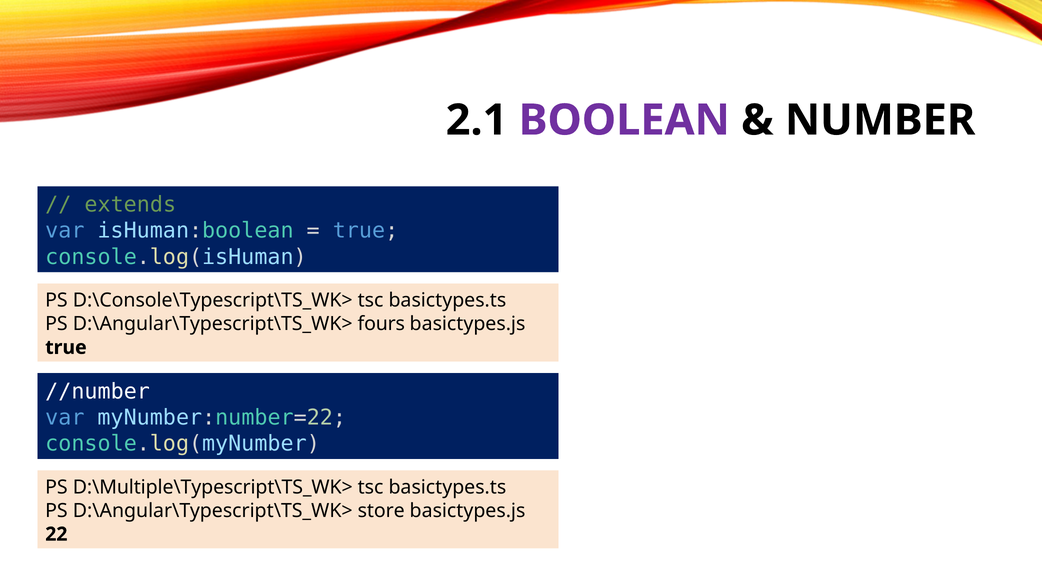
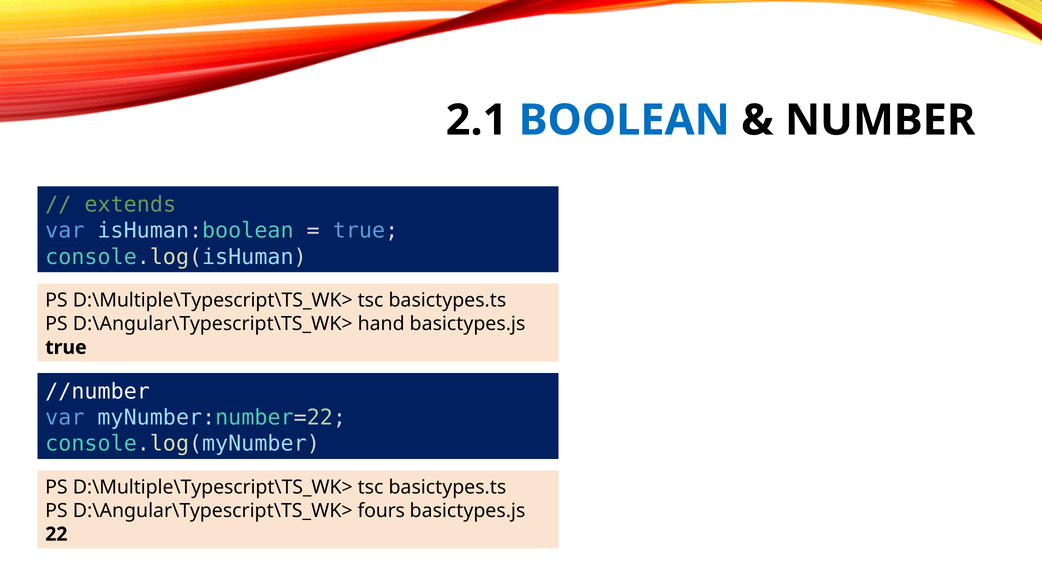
BOOLEAN colour: purple -> blue (624, 120)
D:\Console\Typescript\TS_WK>: D:\Console\Typescript\TS_WK> -> D:\Multiple\Typescript\TS_WK> (213, 301)
fours: fours -> hand (381, 324)
store: store -> fours (381, 511)
